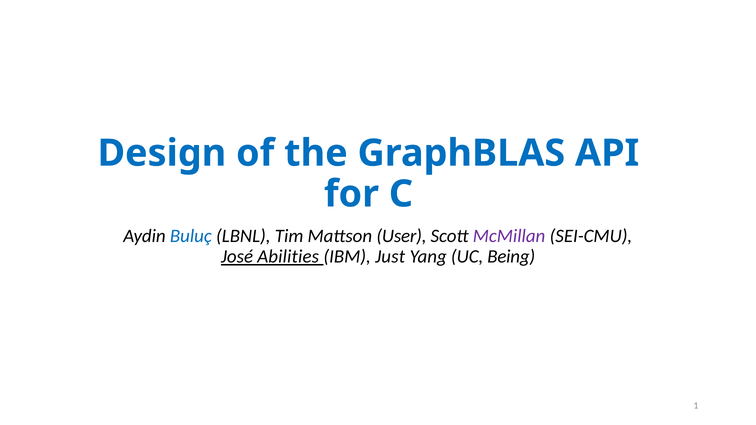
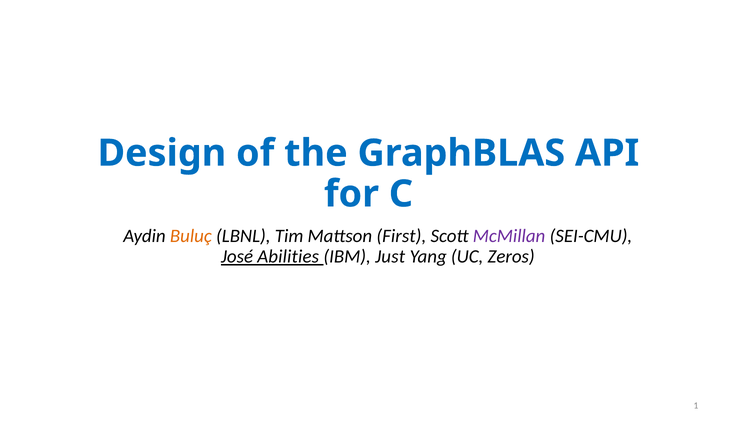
Buluç colour: blue -> orange (191, 236)
User: User -> First (401, 236)
Being: Being -> Zeros (511, 257)
